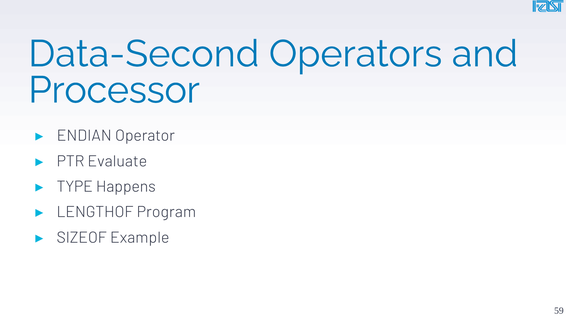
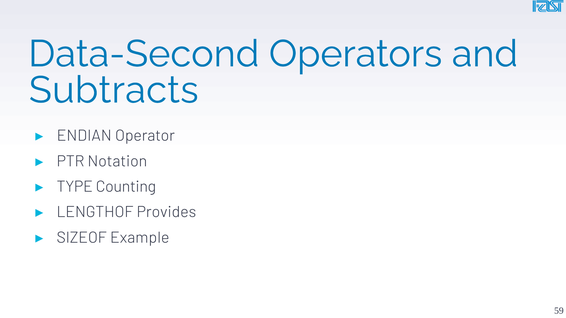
Processor: Processor -> Subtracts (114, 90)
Evaluate: Evaluate -> Notation (117, 161)
Happens: Happens -> Counting (126, 187)
Program: Program -> Provides (166, 212)
